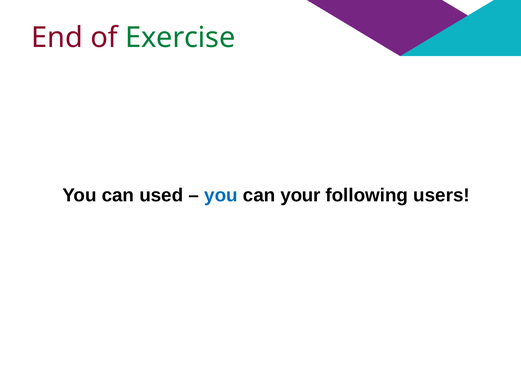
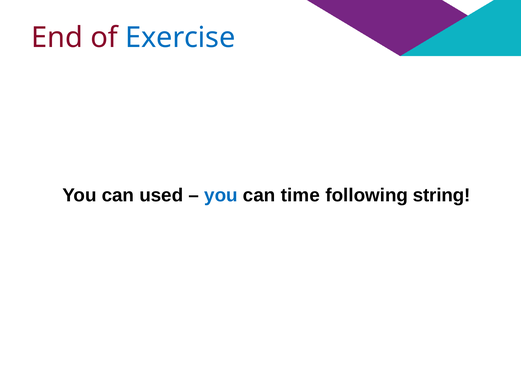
Exercise colour: green -> blue (180, 38)
your: your -> time (300, 195)
users: users -> string (442, 195)
